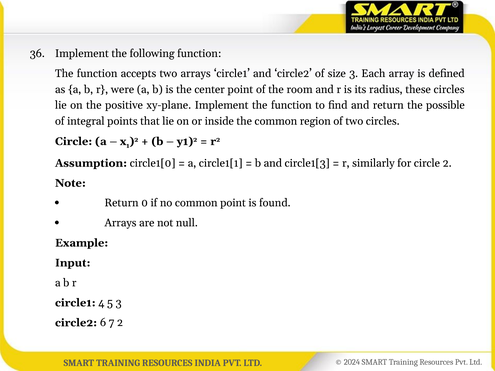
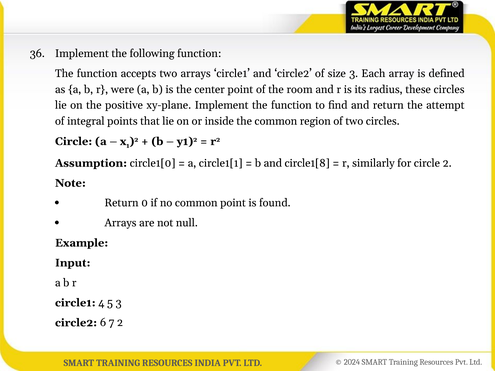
possible: possible -> attempt (445, 105)
circle1[3: circle1[3 -> circle1[8 (307, 163)
